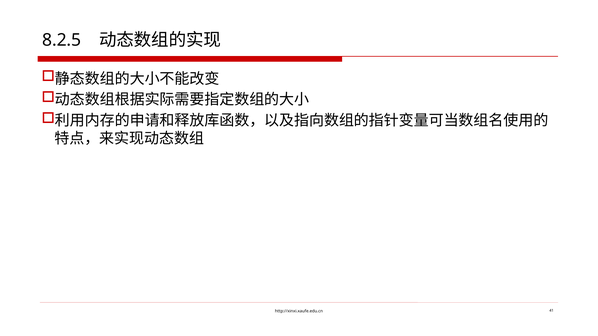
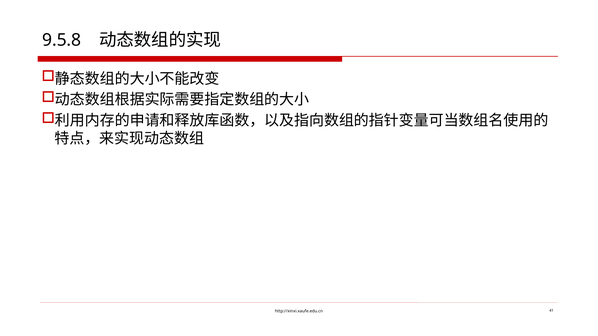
8.2.5: 8.2.5 -> 9.5.8 (62, 40)
